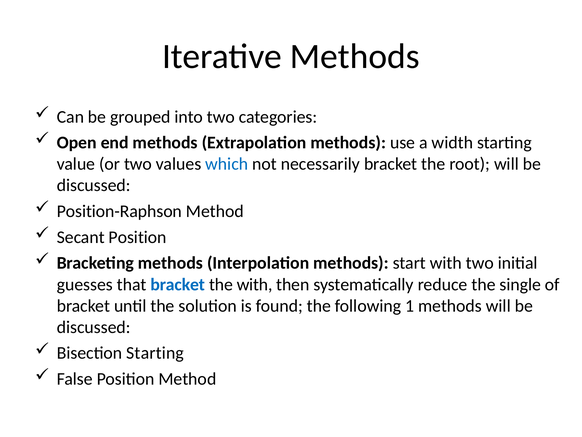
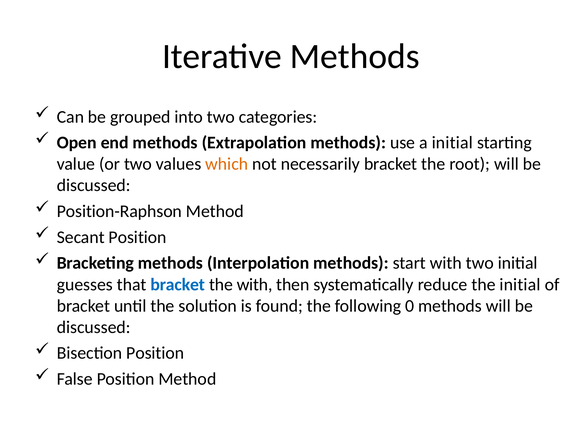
a width: width -> initial (452, 143)
which colour: blue -> orange (227, 164)
the single: single -> initial (520, 284)
1: 1 -> 0 (410, 305)
Bisection Starting: Starting -> Position (155, 353)
